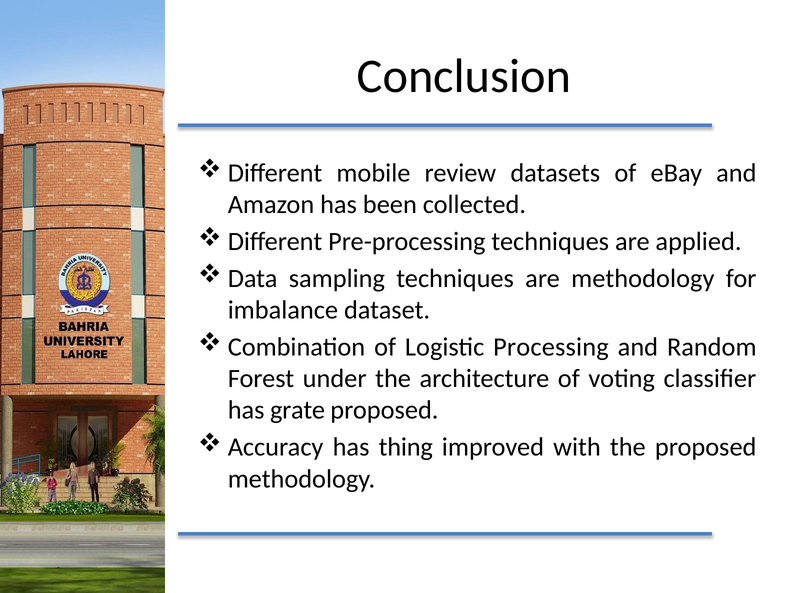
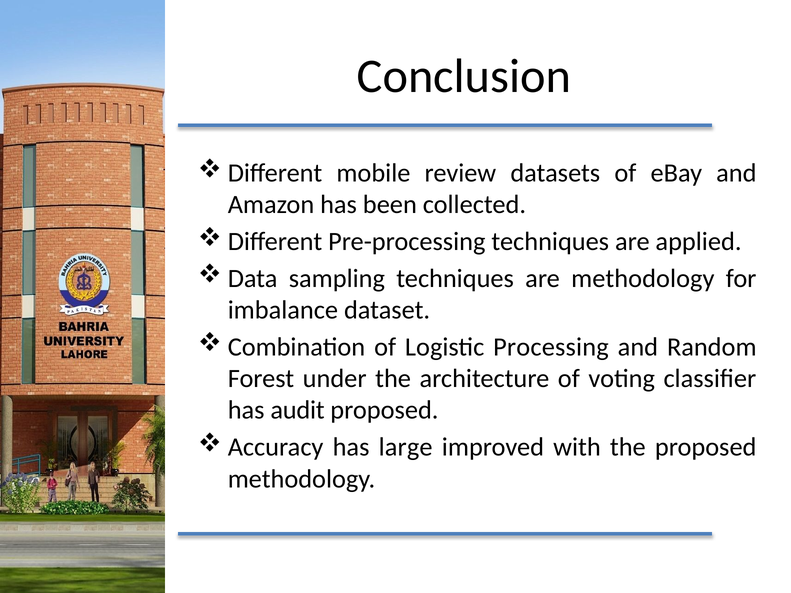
grate: grate -> audit (298, 410)
thing: thing -> large (406, 447)
